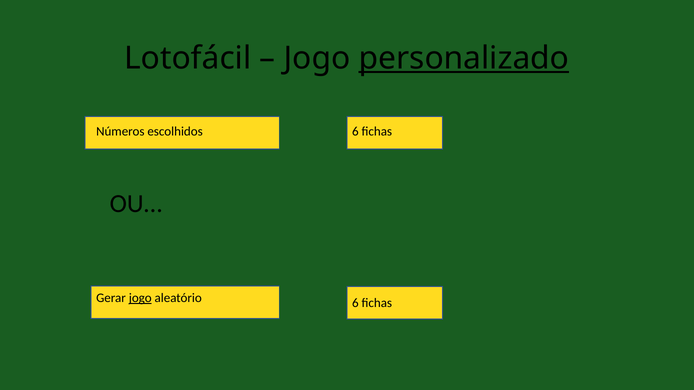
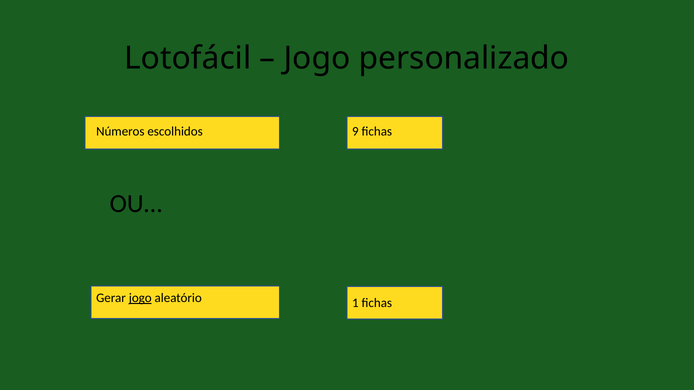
personalizado underline: present -> none (464, 58)
escolhidos 6: 6 -> 9 (355, 132)
aleatório 6: 6 -> 1 (355, 303)
